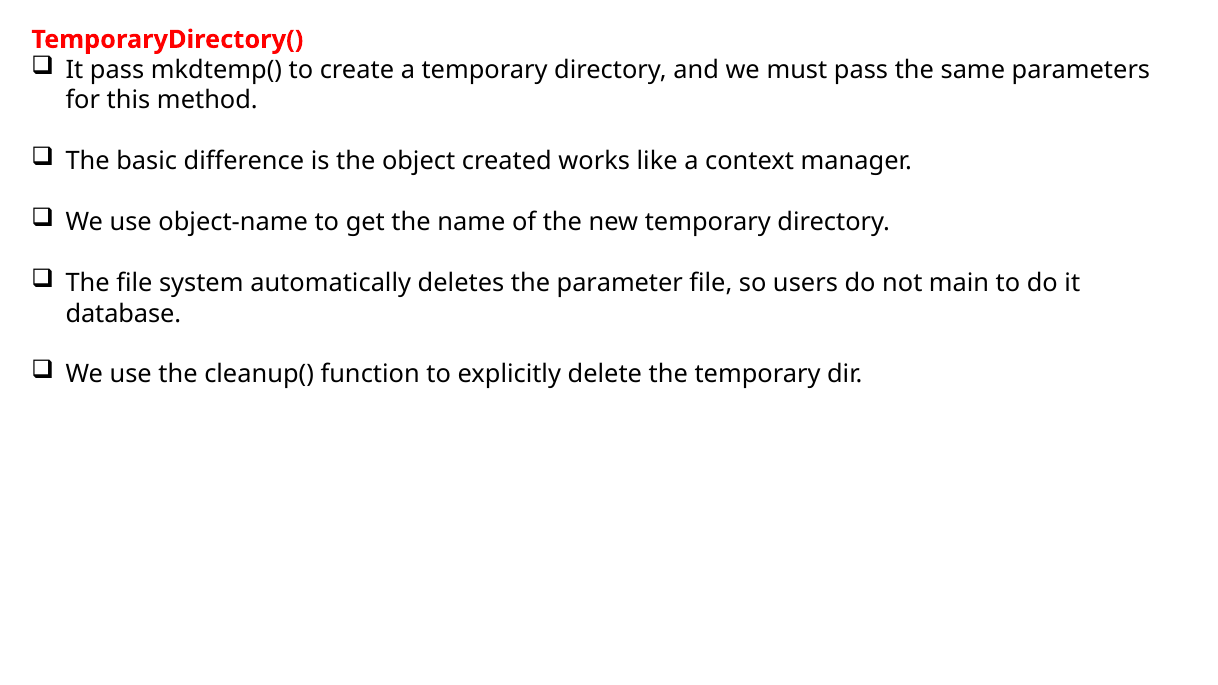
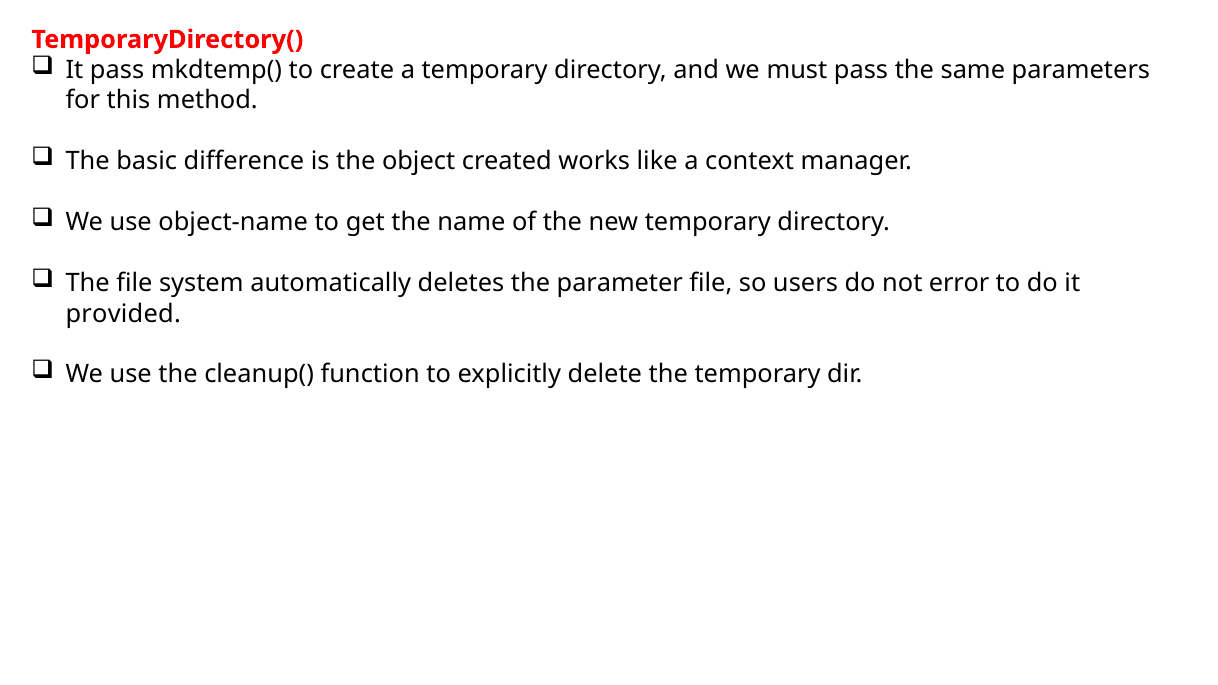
main: main -> error (959, 283)
database: database -> provided (123, 314)
